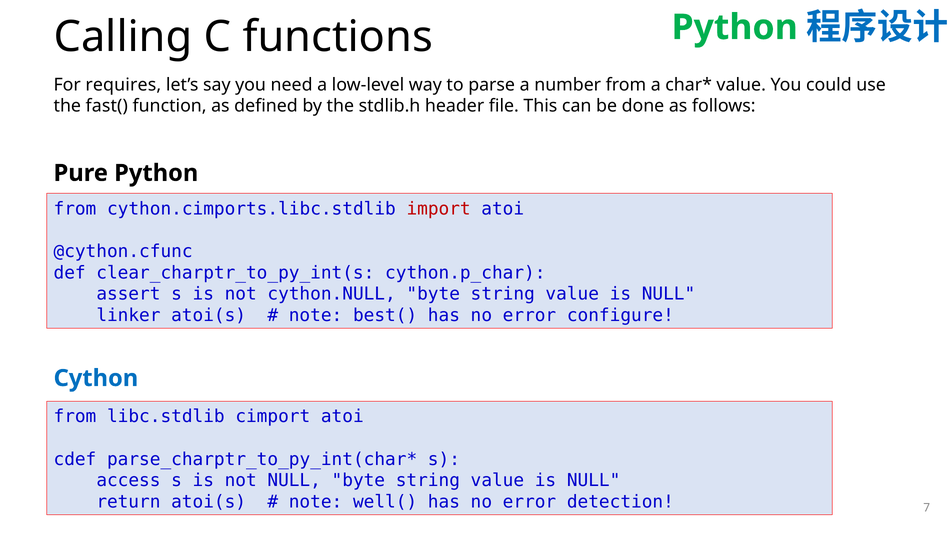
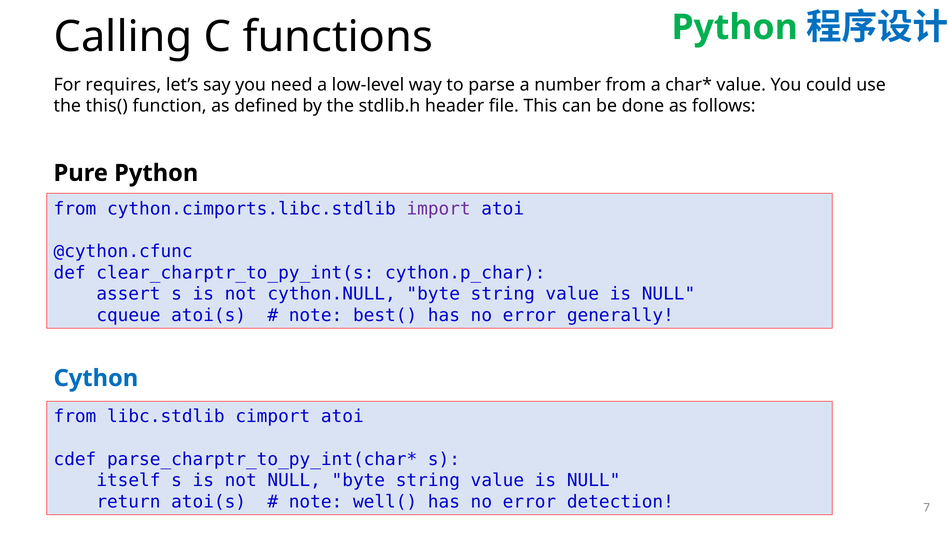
fast(: fast( -> this( (107, 106)
import colour: red -> purple (439, 209)
linker: linker -> cqueue (128, 316)
configure: configure -> generally (620, 316)
access: access -> itself (128, 481)
